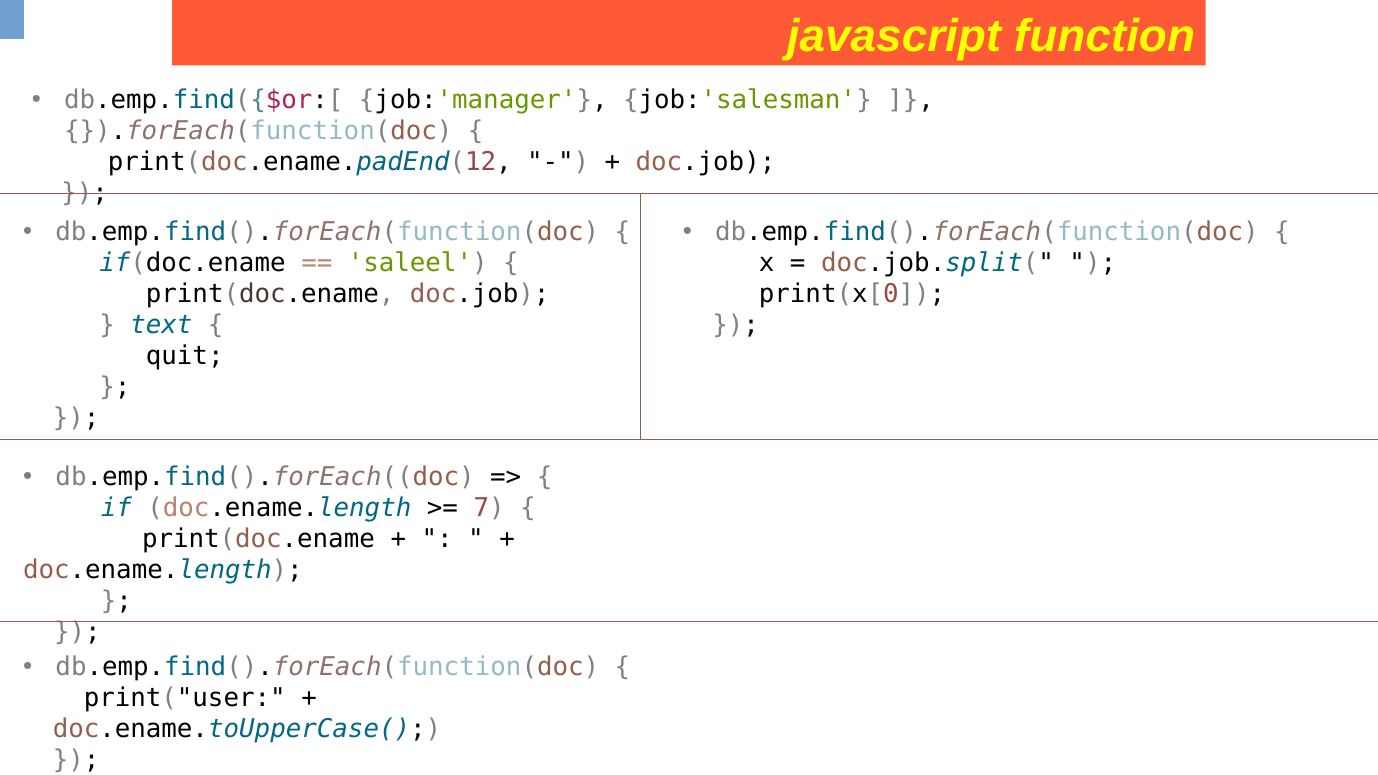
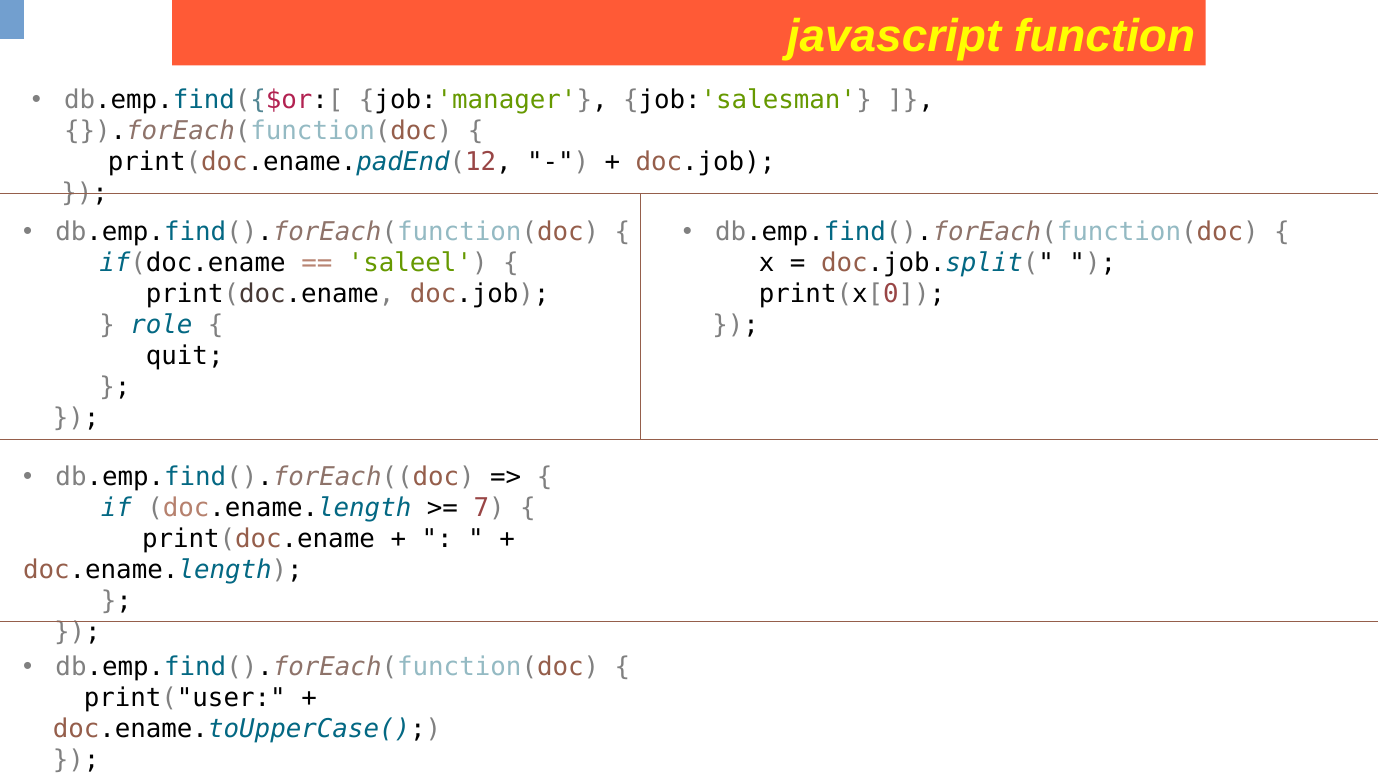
text: text -> role (161, 325)
